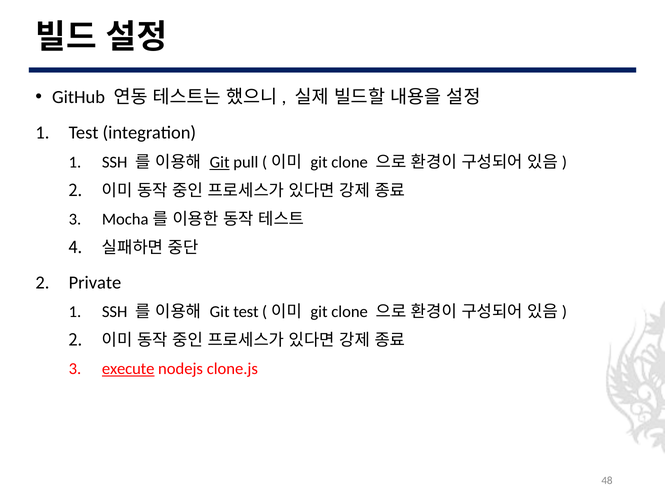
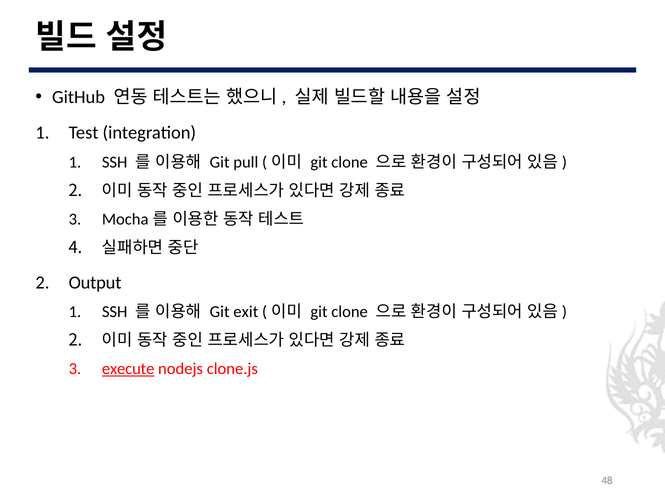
Git underline: present -> none (220, 162)
Private: Private -> Output (95, 283)
Git test: test -> exit (246, 312)
